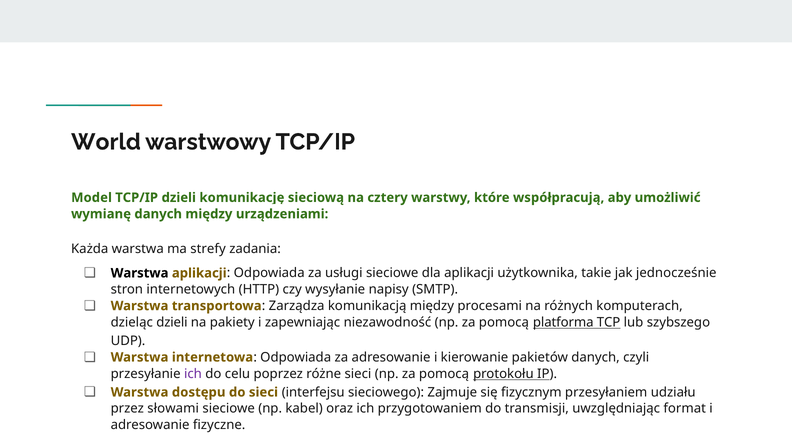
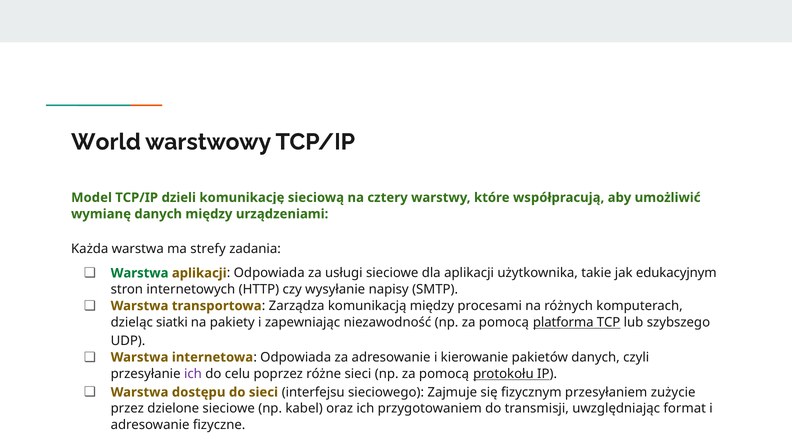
Warstwa colour: black -> green (140, 273)
jednocześnie: jednocześnie -> edukacyjnym (676, 273)
dzieląc dzieli: dzieli -> siatki (172, 322)
udziału: udziału -> zużycie (673, 392)
słowami: słowami -> dzielone (173, 408)
